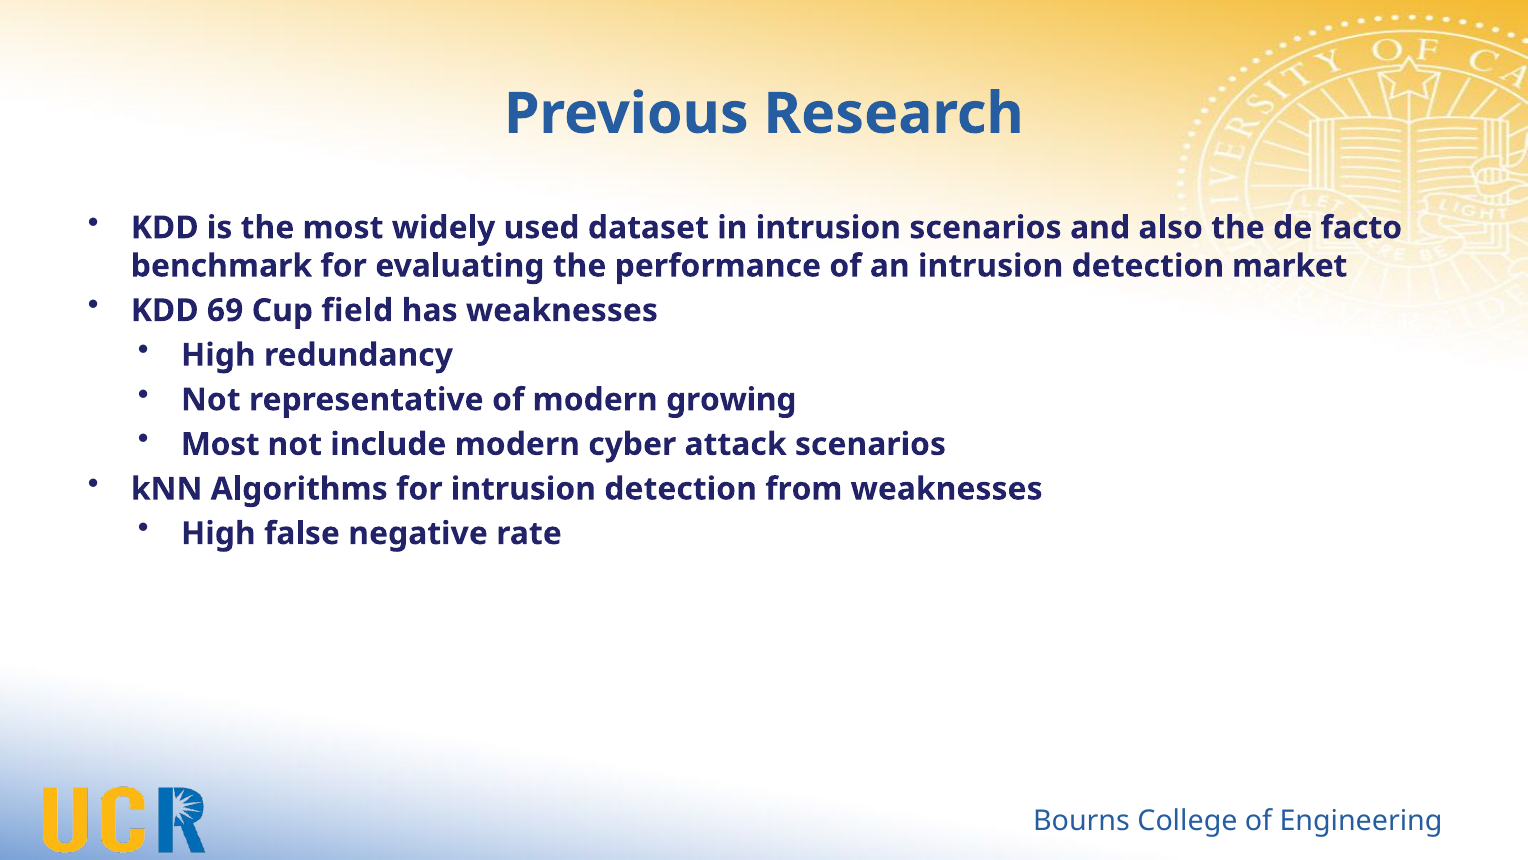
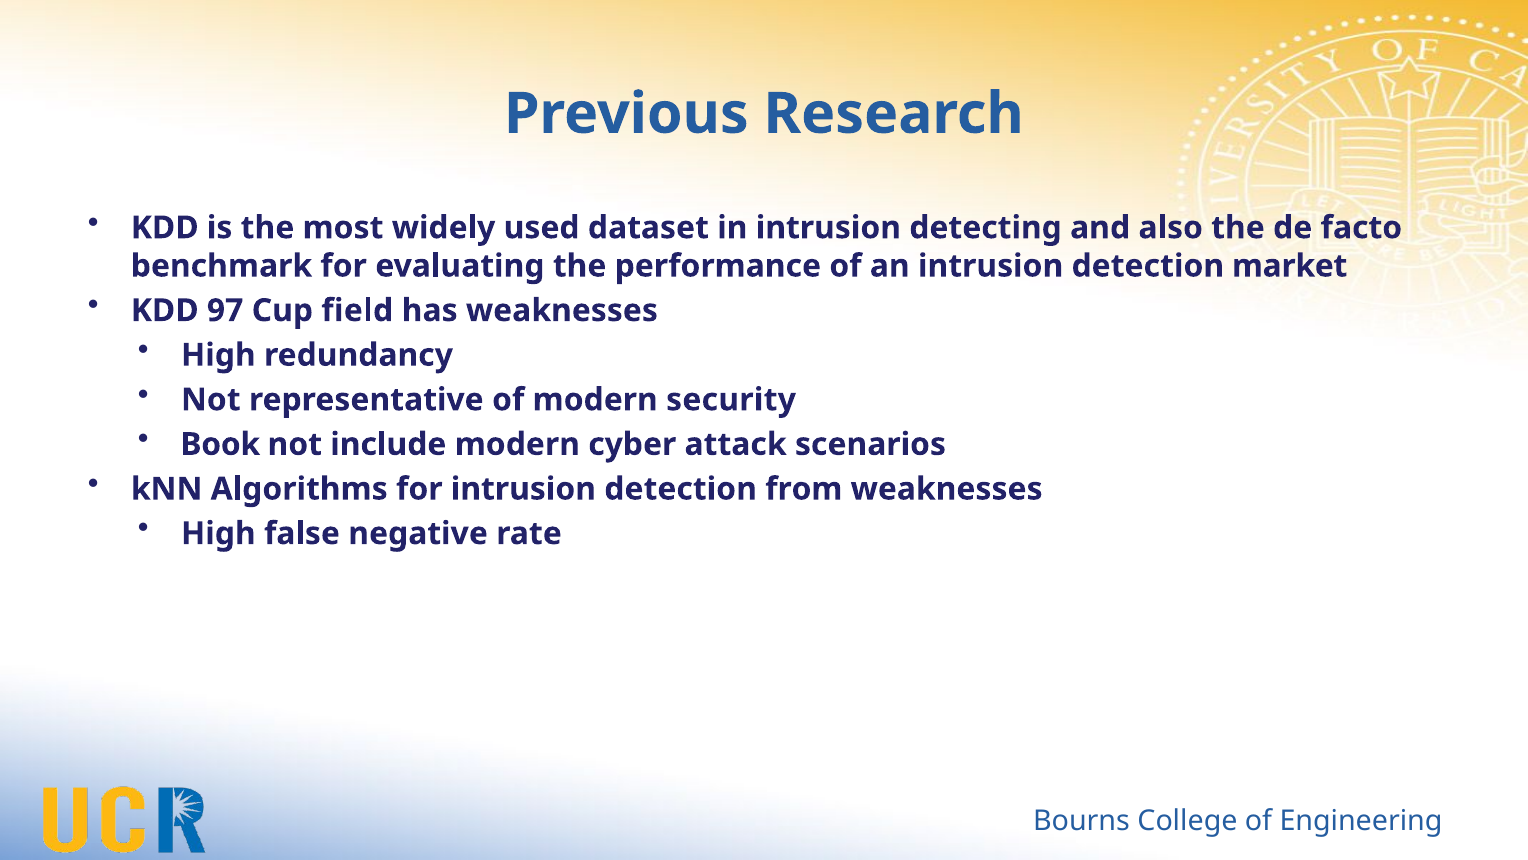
intrusion scenarios: scenarios -> detecting (986, 228)
69: 69 -> 97 (225, 310)
growing: growing -> security (731, 400)
Most: Most -> Book (220, 444)
